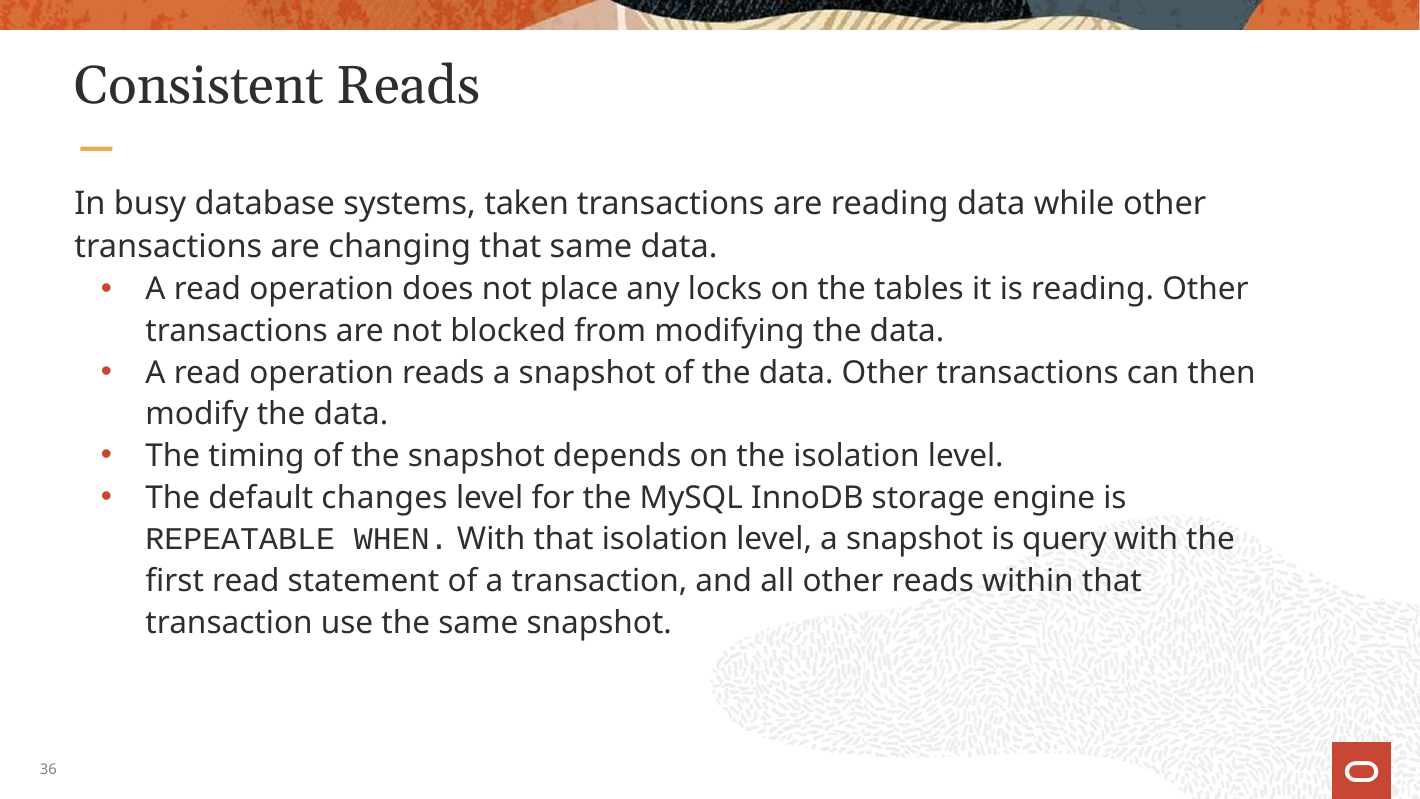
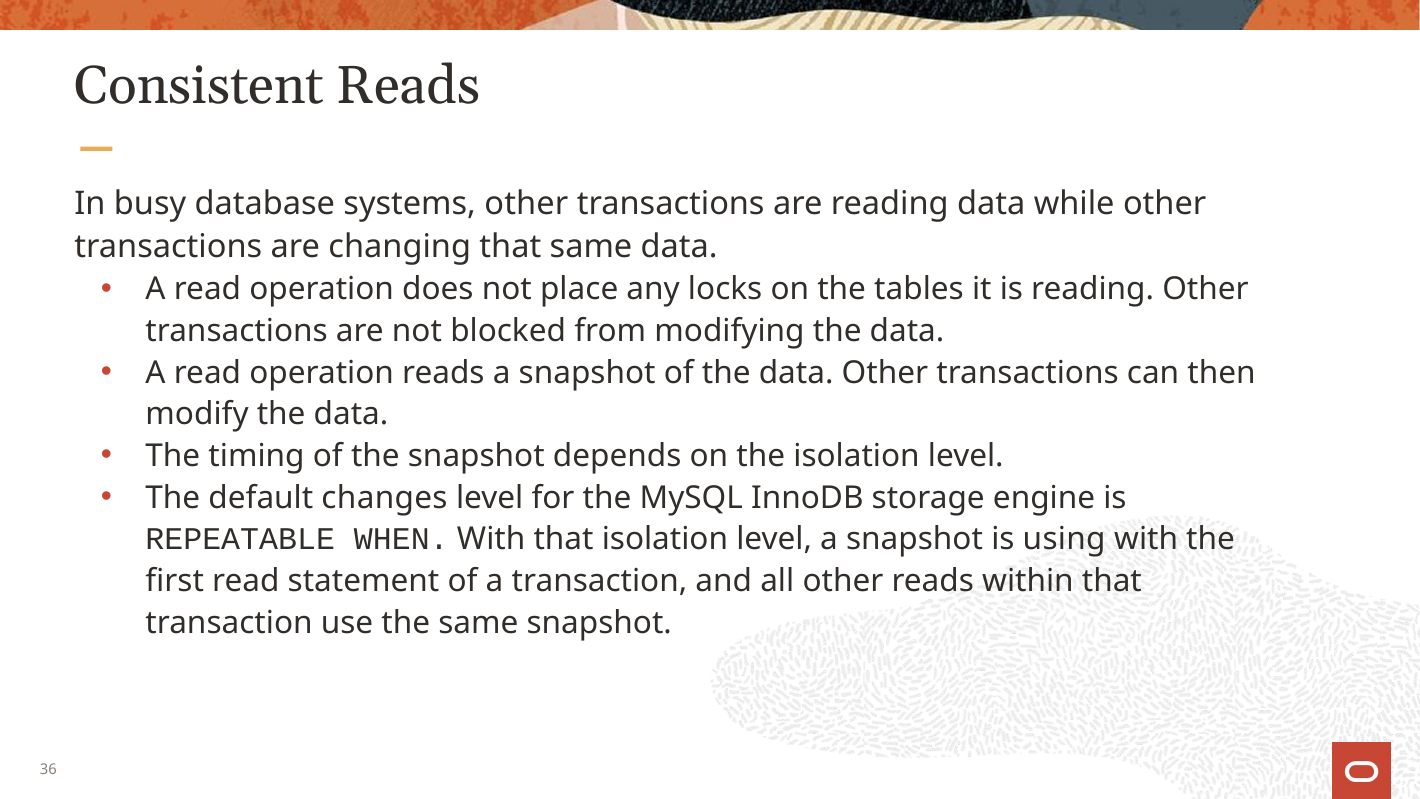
systems taken: taken -> other (526, 204)
query: query -> using (1064, 539)
